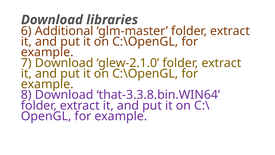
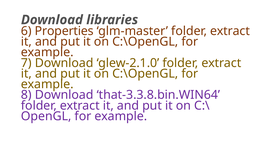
Additional: Additional -> Properties (64, 31)
